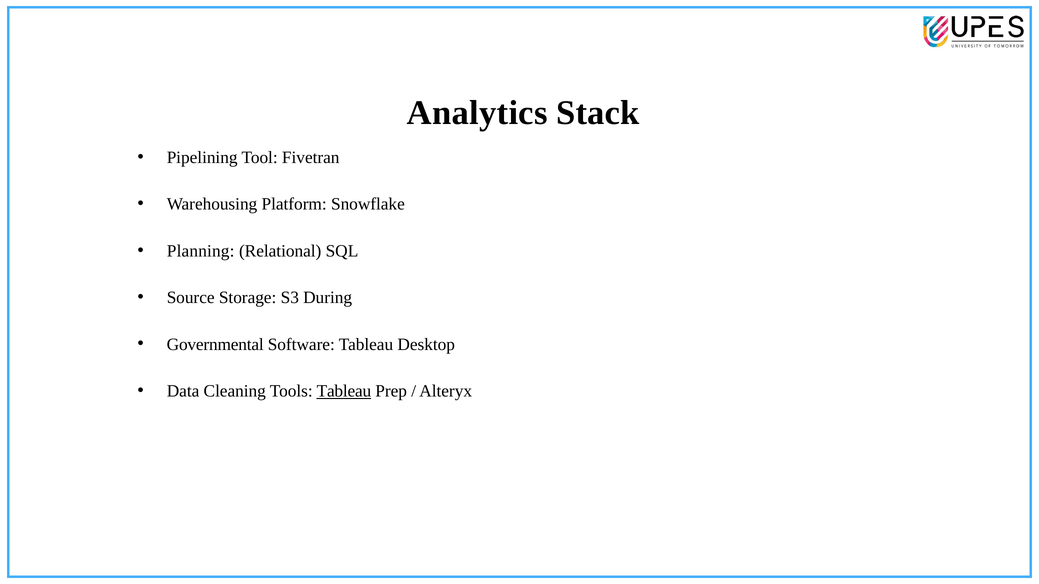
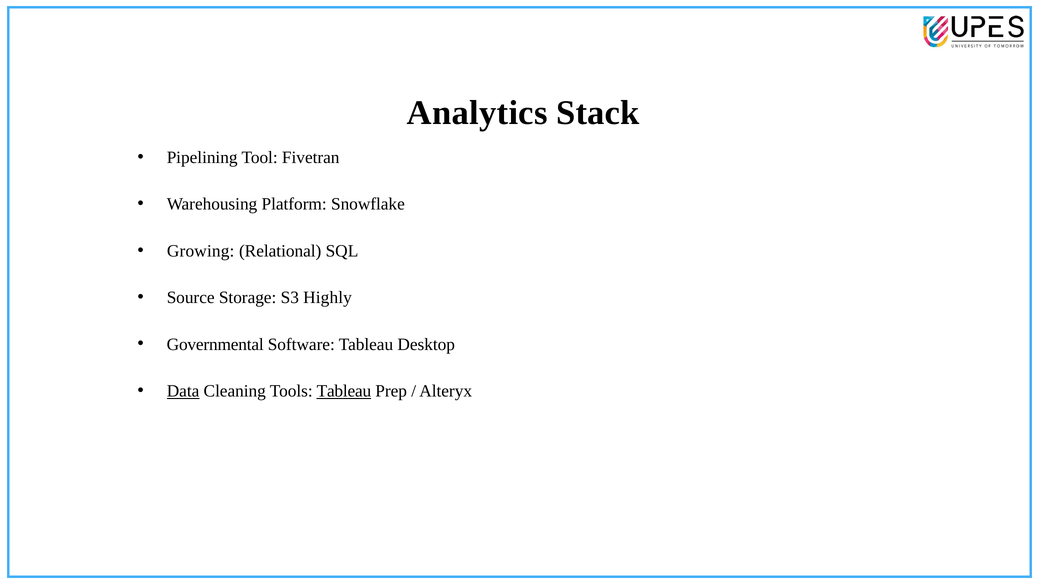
Planning: Planning -> Growing (201, 251)
During: During -> Highly (328, 298)
Data underline: none -> present (183, 391)
